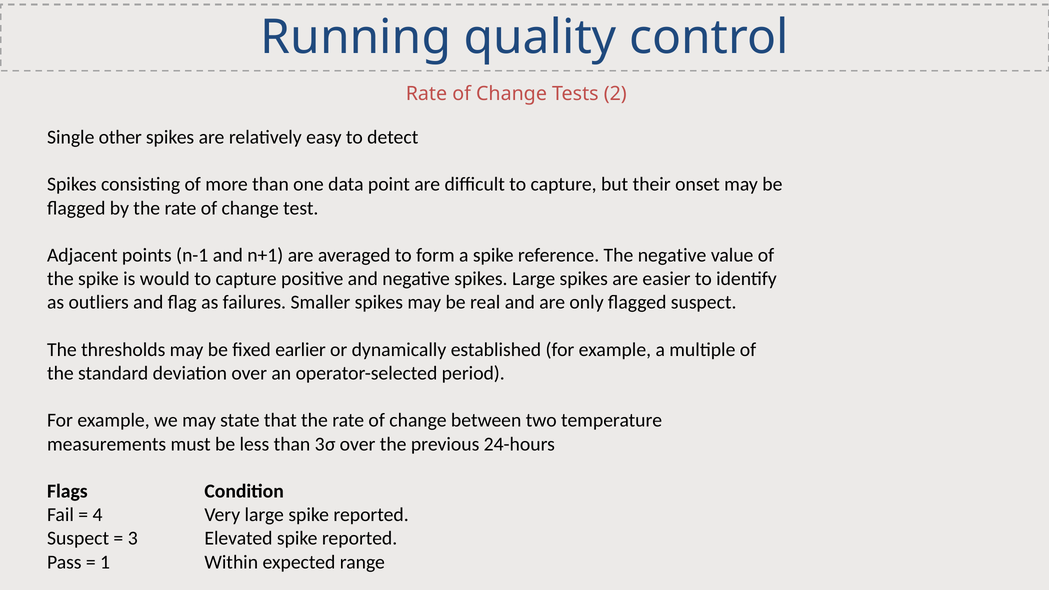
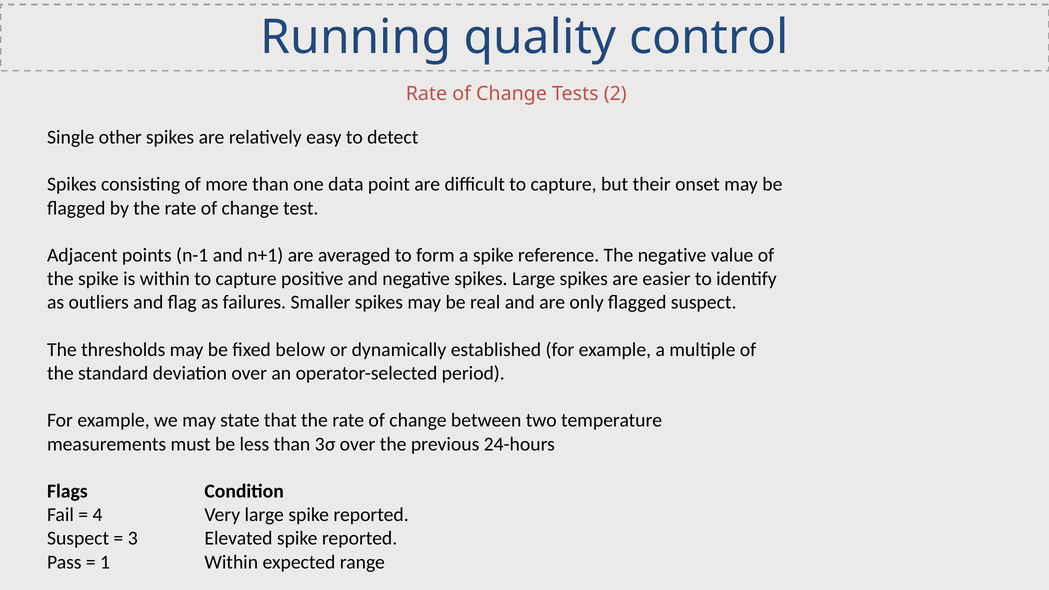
is would: would -> within (165, 279)
earlier: earlier -> below (300, 350)
